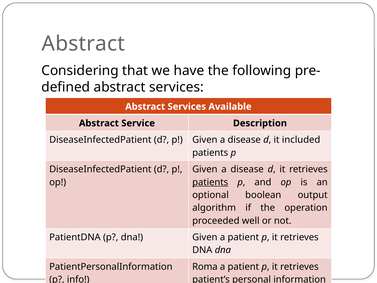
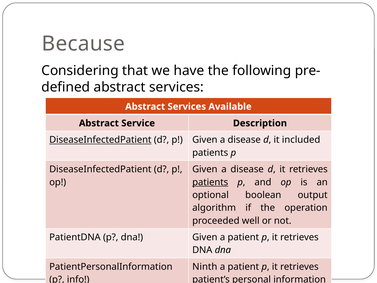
Abstract: Abstract -> Because (83, 44)
DiseaseInfectedPatient underline: none -> present (100, 140)
Roma: Roma -> Ninth (205, 267)
